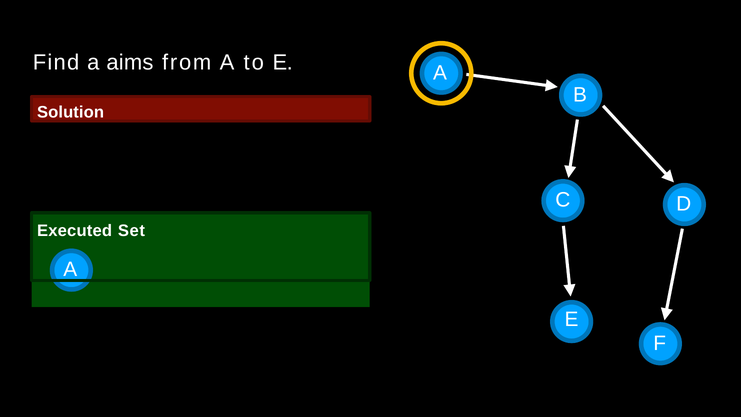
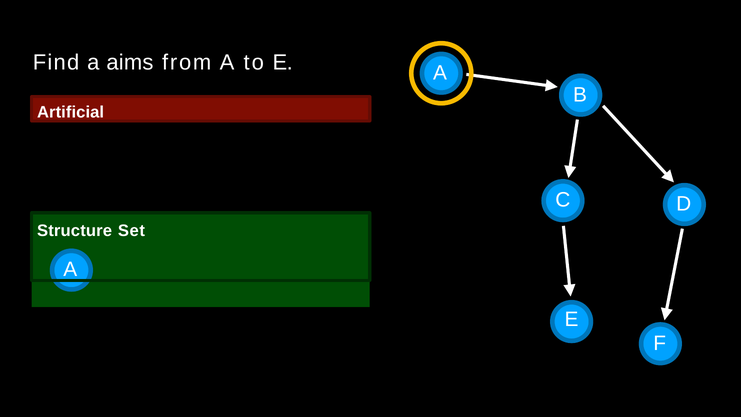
Solution: Solution -> Artificial (71, 112)
Executed: Executed -> Structure (75, 231)
